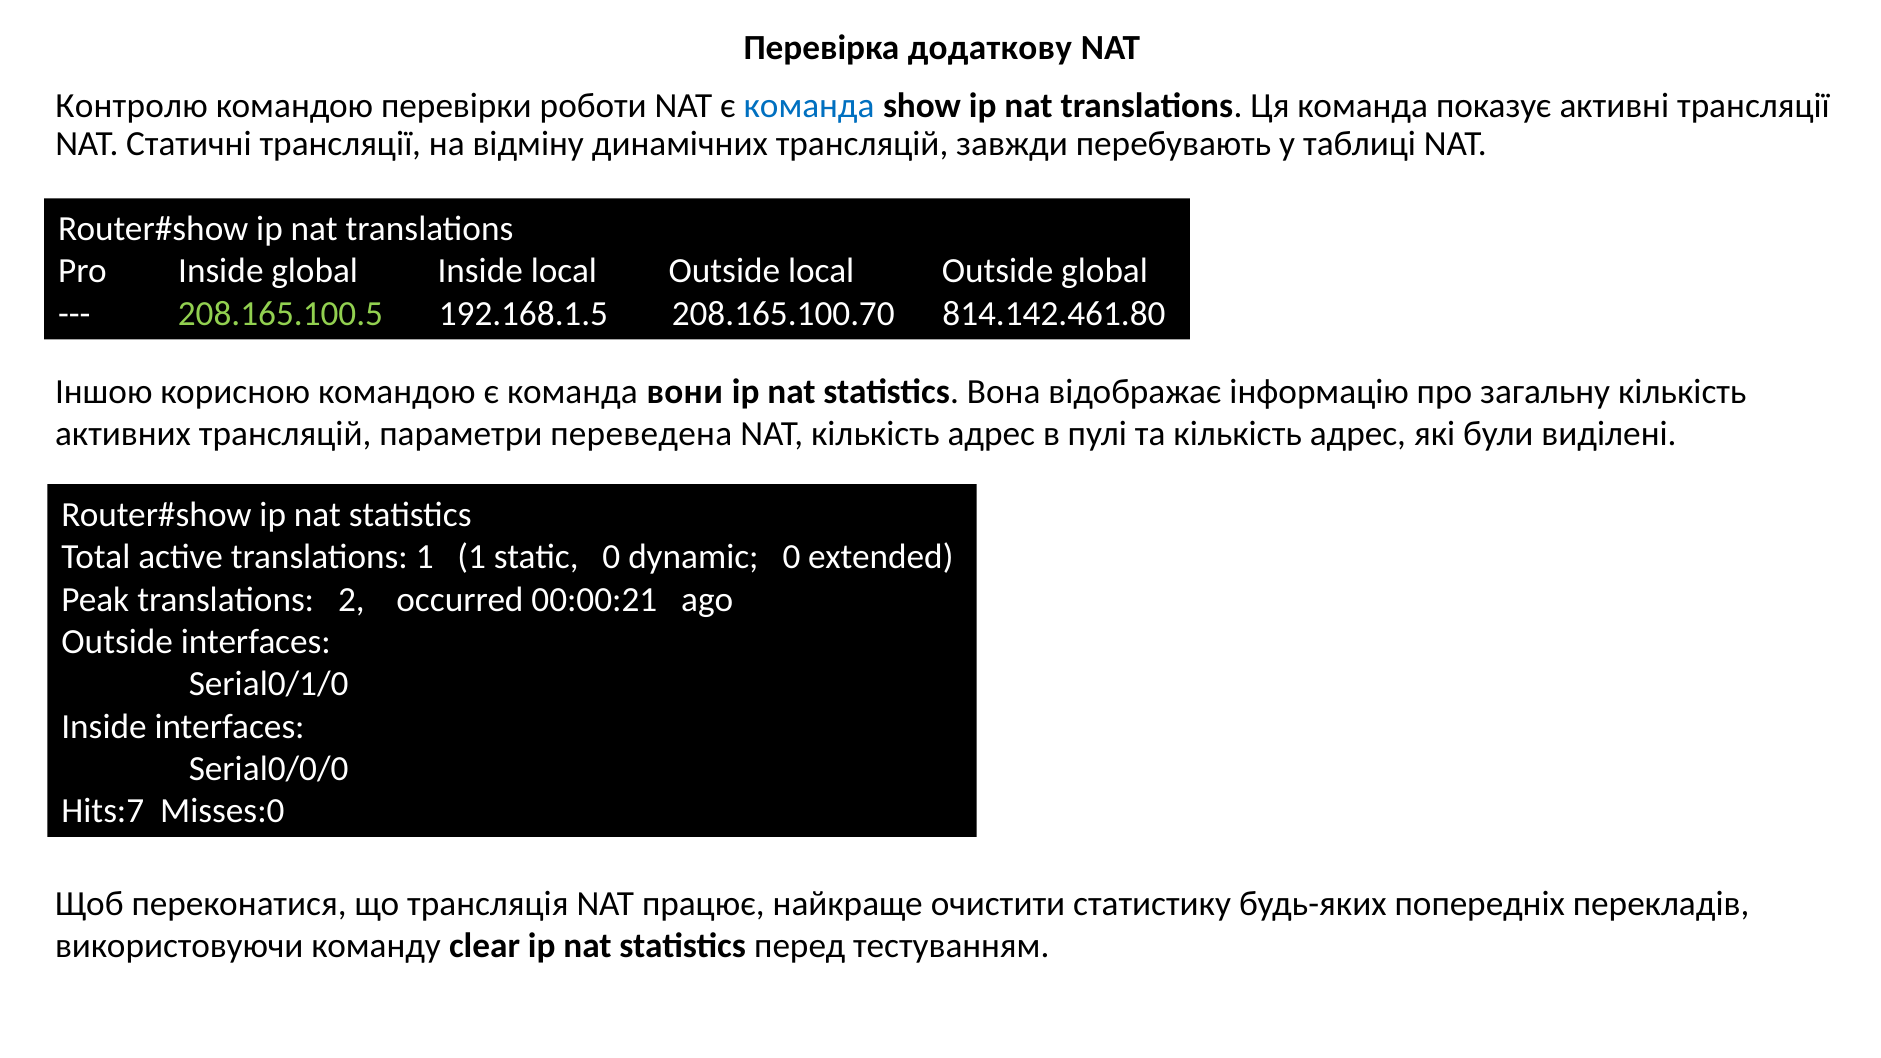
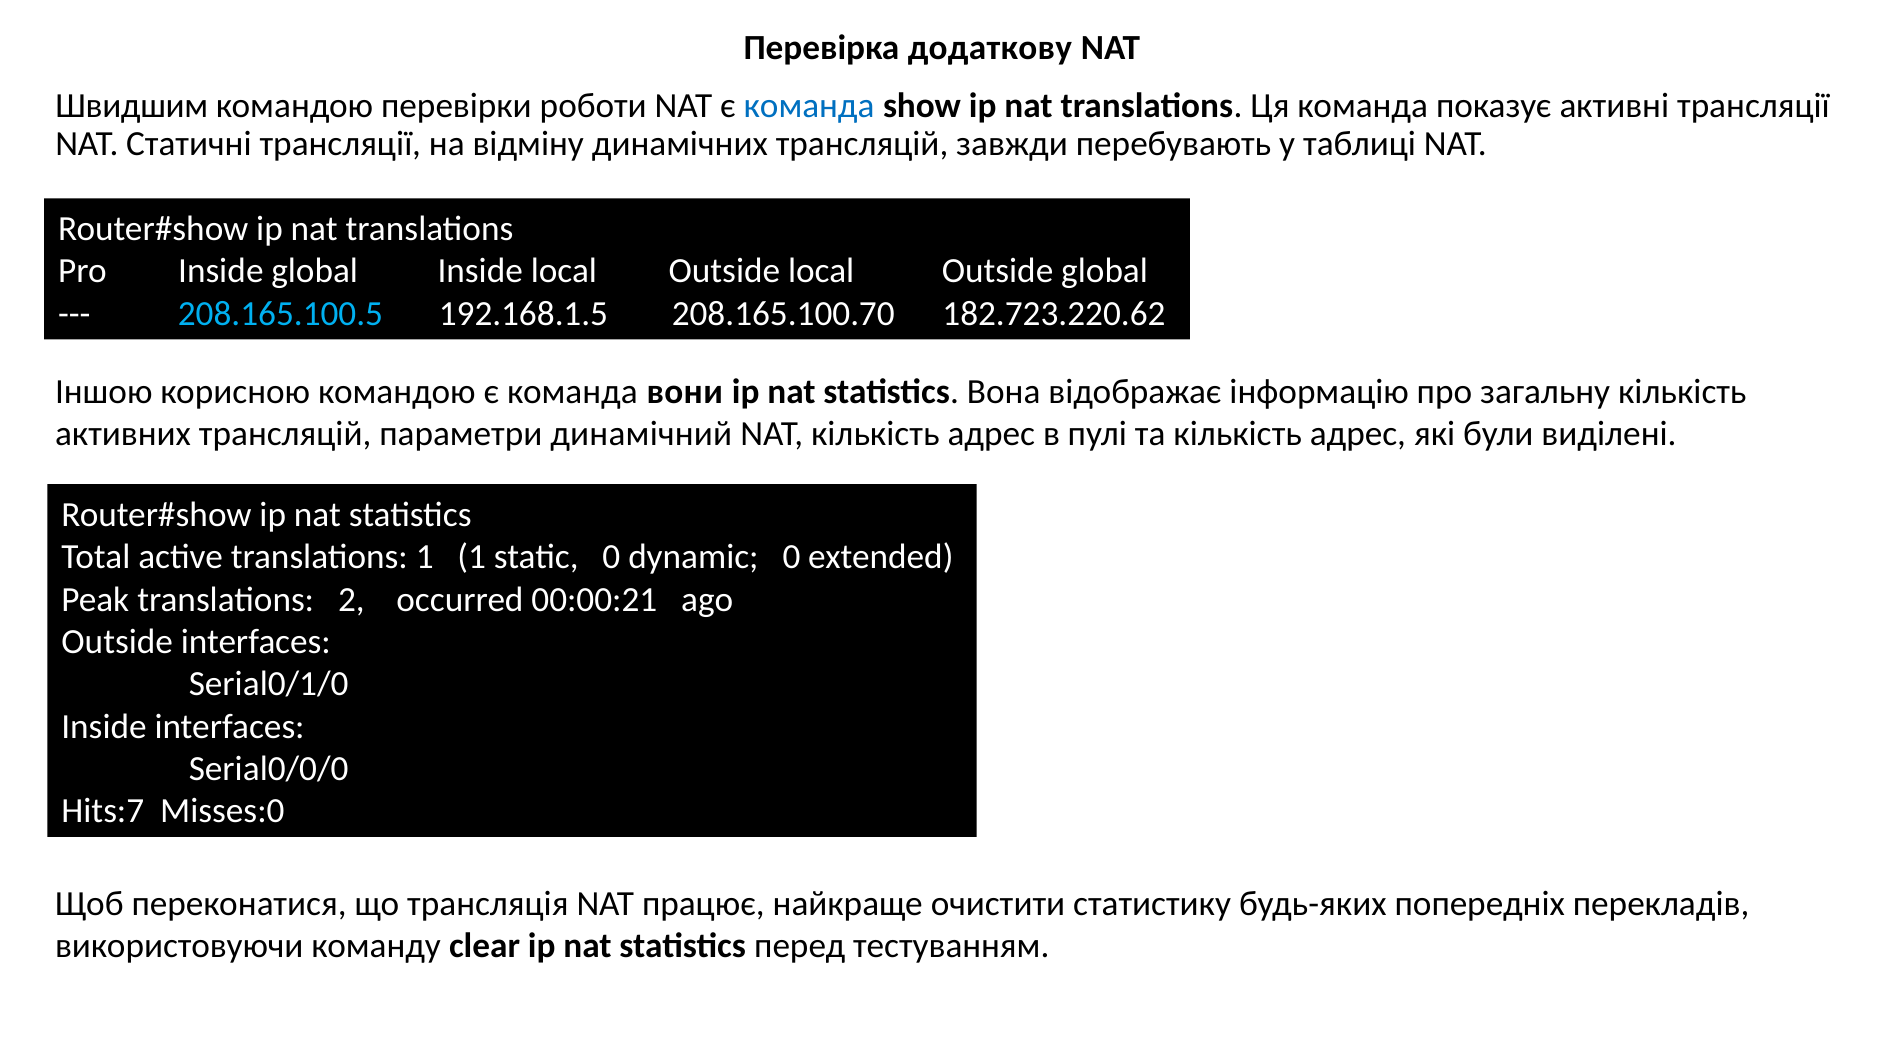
Контролю: Контролю -> Швидшим (132, 105)
208.165.100.5 colour: light green -> light blue (280, 314)
814.142.461.80: 814.142.461.80 -> 182.723.220.62 (1054, 314)
переведена: переведена -> динамічний (641, 434)
